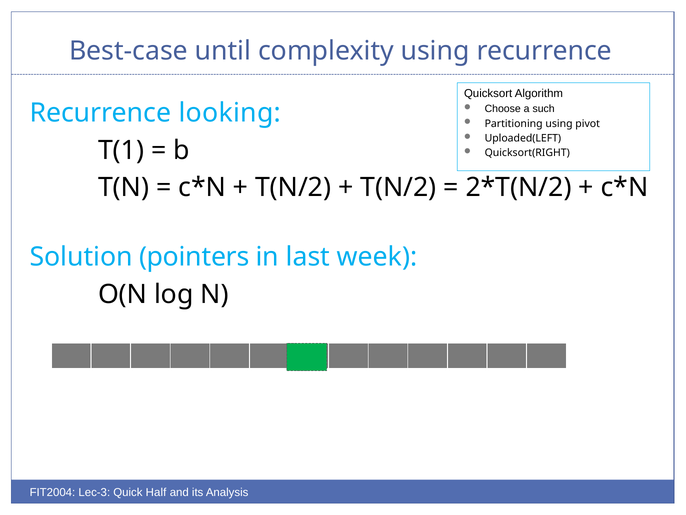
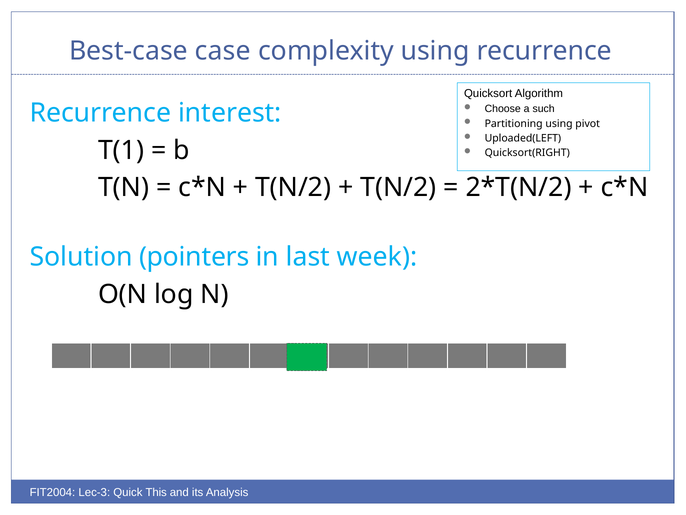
until: until -> case (223, 51)
looking: looking -> interest (230, 113)
Half: Half -> This (156, 492)
